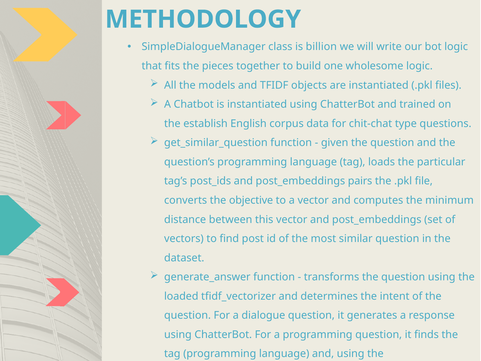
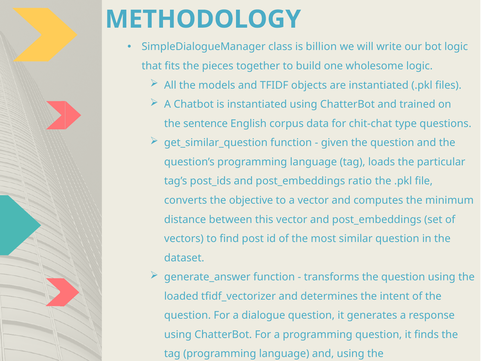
establish: establish -> sentence (206, 123)
pairs: pairs -> ratio (360, 181)
